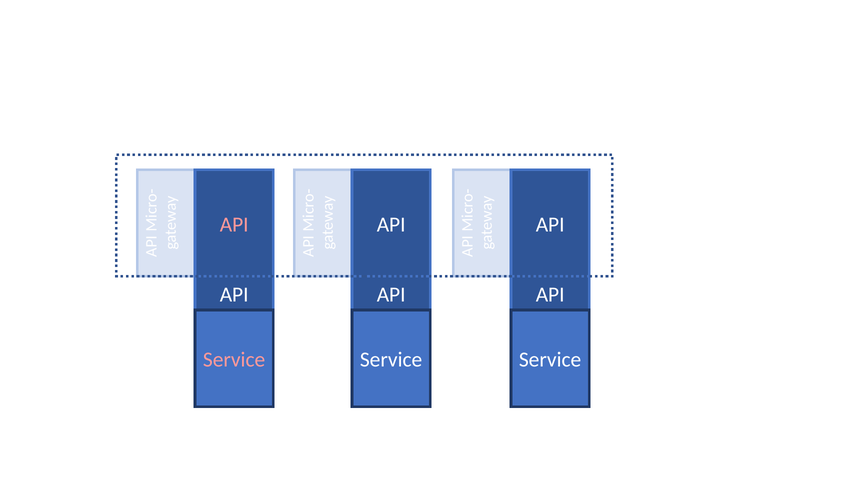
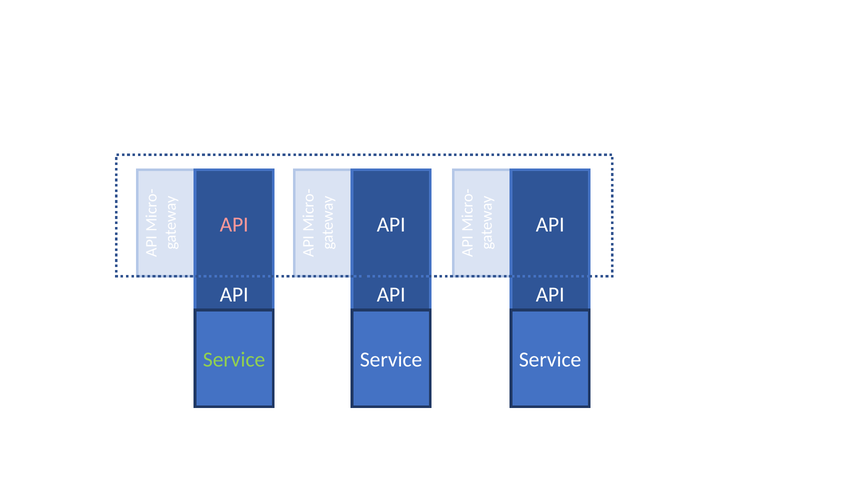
Service colour: pink -> light green (234, 360)
